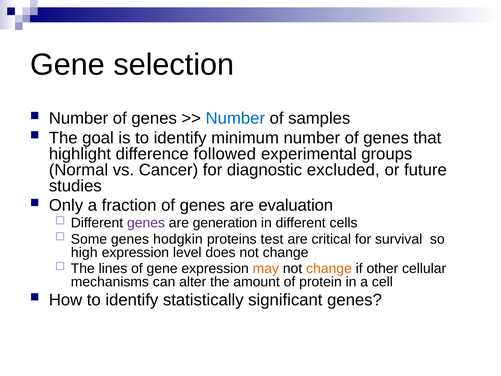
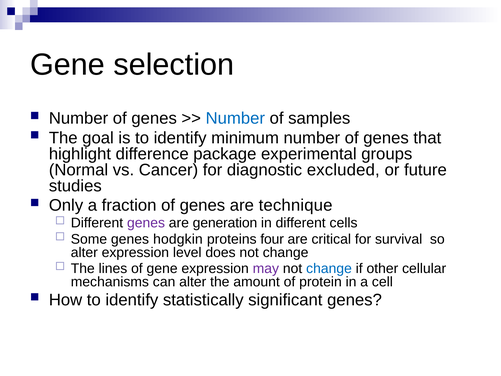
followed: followed -> package (225, 154)
evaluation: evaluation -> technique (296, 205)
test: test -> four (272, 239)
high: high -> alter (84, 252)
may colour: orange -> purple (266, 268)
change colour: orange -> blue (329, 268)
